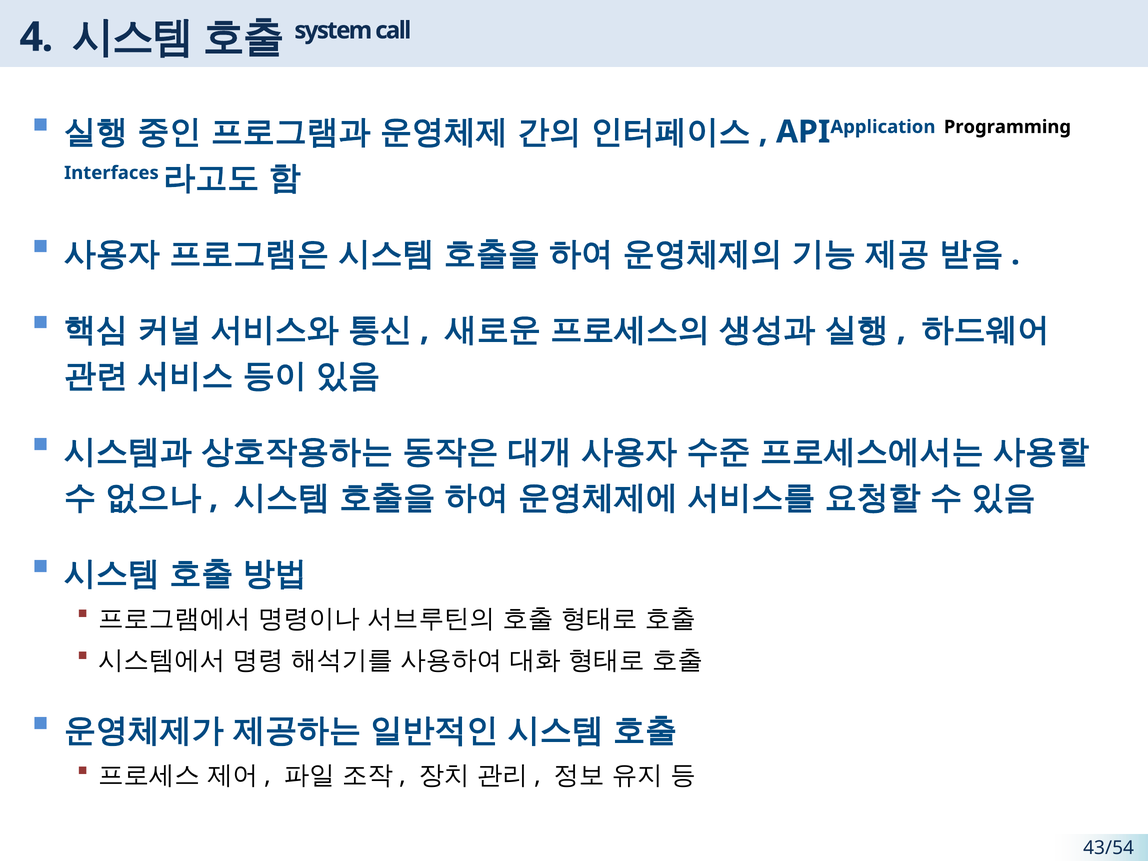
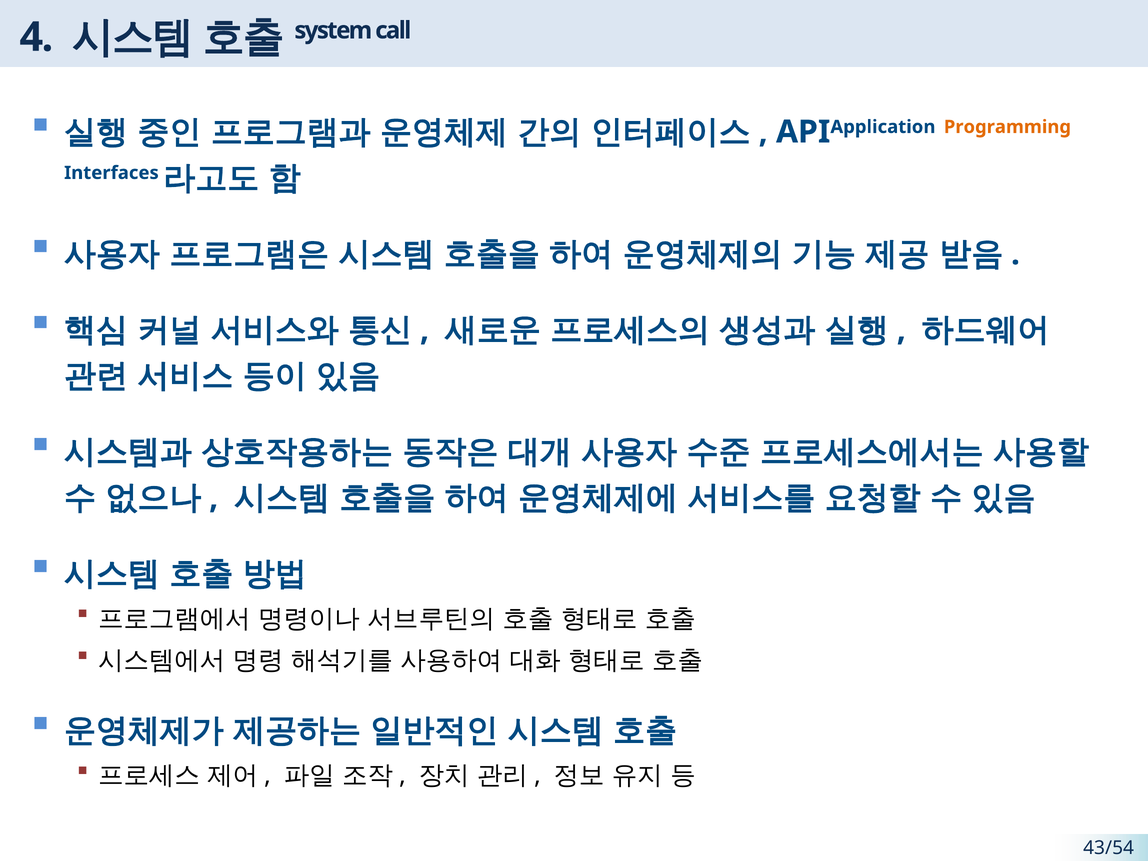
Programming colour: black -> orange (1007, 127)
